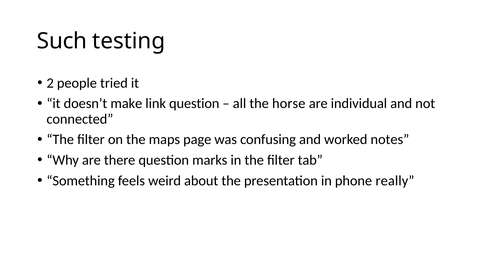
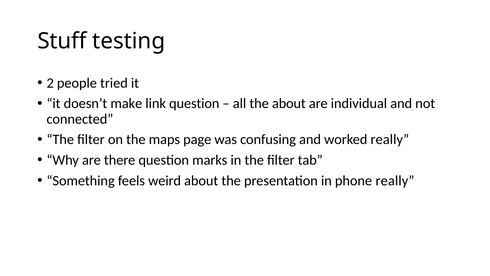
Such: Such -> Stuff (62, 41)
the horse: horse -> about (289, 103)
worked notes: notes -> really (390, 139)
